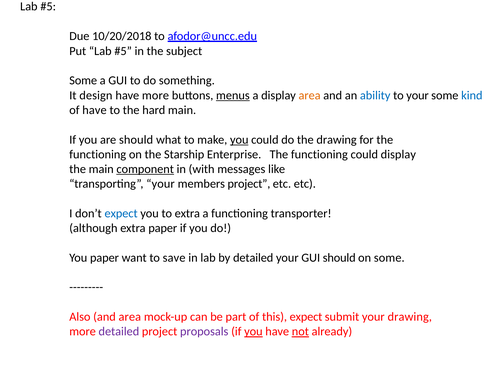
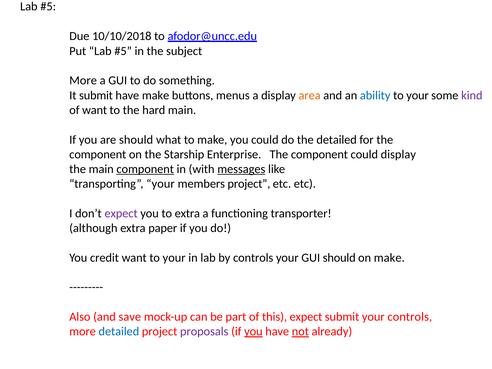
10/20/2018: 10/20/2018 -> 10/10/2018 (122, 36)
Some: Some -> More (83, 81)
It design: design -> submit (96, 95)
have more: more -> make (156, 95)
menus underline: present -> none (233, 95)
kind colour: blue -> purple (472, 95)
of have: have -> want (95, 110)
you underline: present -> none (239, 140)
the drawing: drawing -> detailed (337, 140)
functioning: functioning -> component (98, 154)
Enterprise The functioning: functioning -> component (319, 154)
messages underline: none -> present (241, 169)
expect colour: blue -> purple (121, 213)
You paper: paper -> credit (104, 258)
want to save: save -> your (174, 258)
by detailed: detailed -> controls (253, 258)
on some: some -> make (389, 258)
and area: area -> save (130, 317)
your drawing: drawing -> controls (410, 317)
detailed colour: purple -> blue (119, 332)
